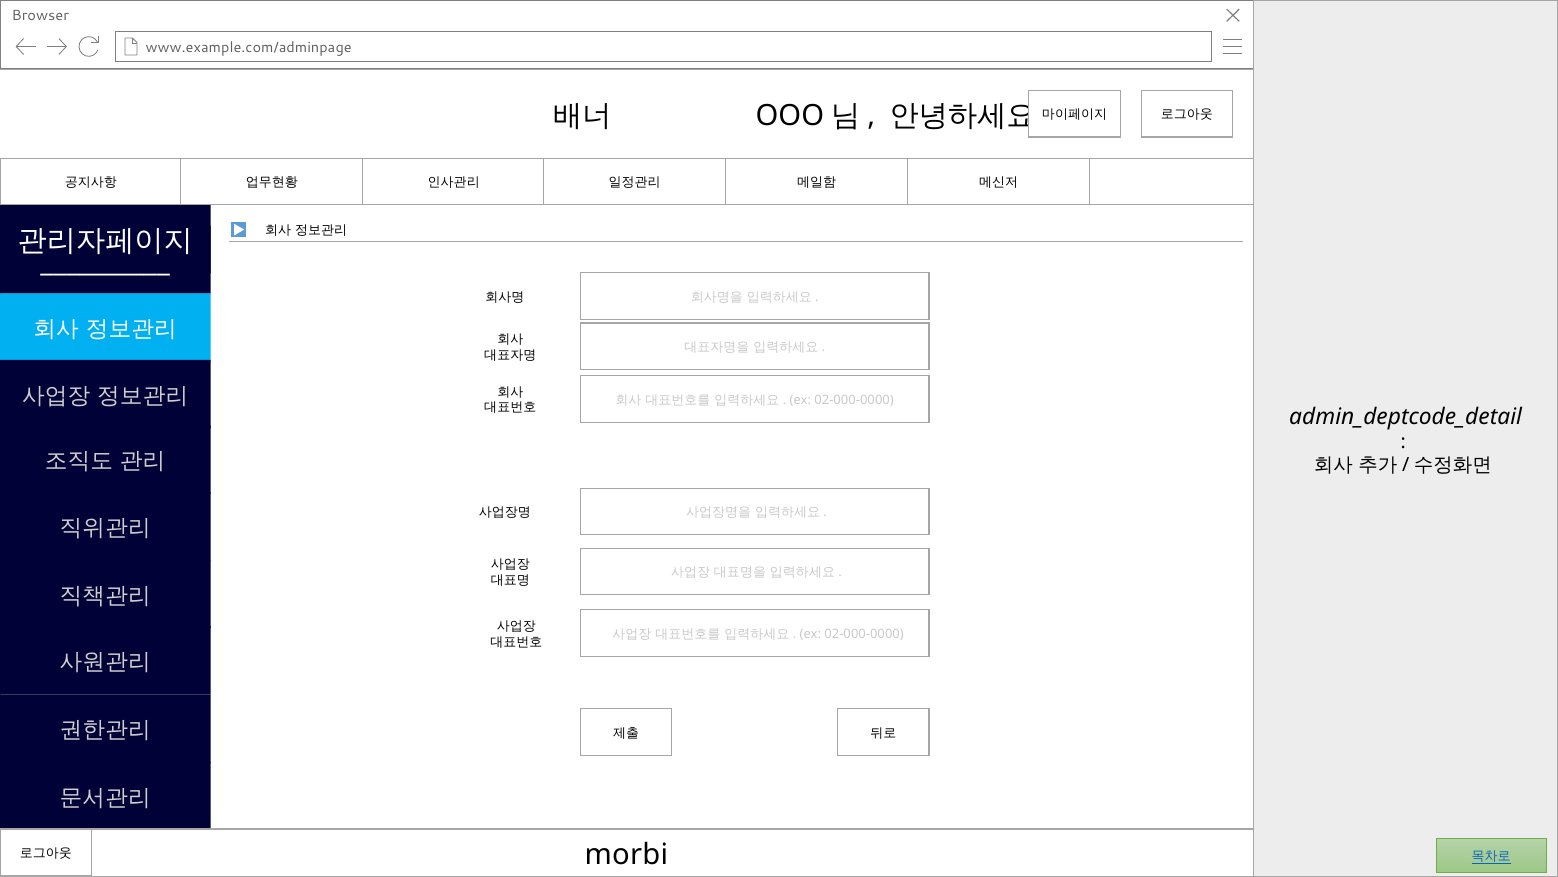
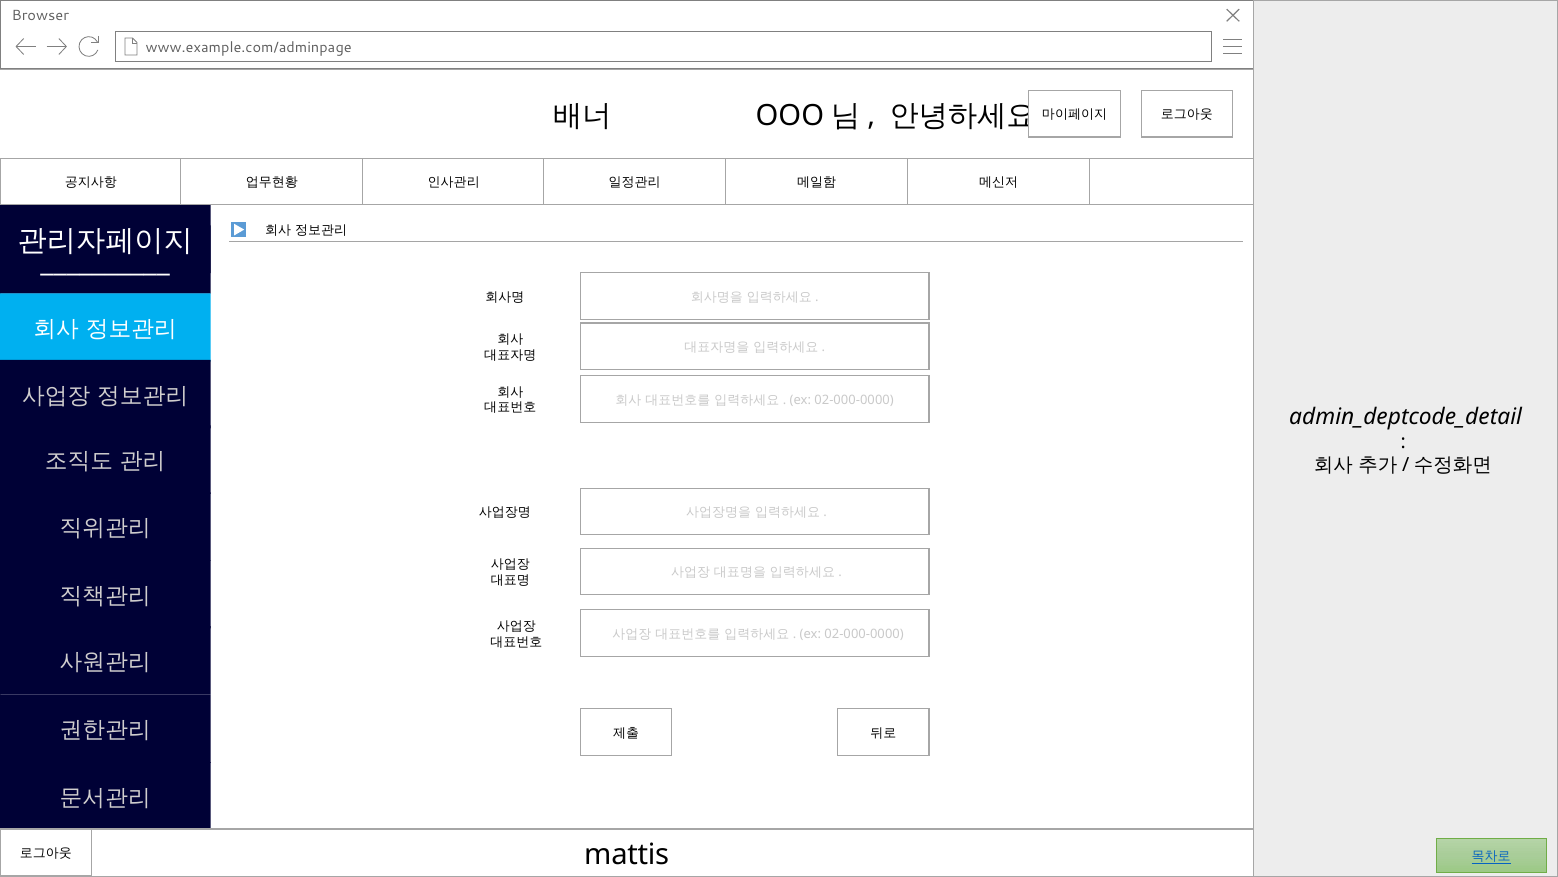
morbi: morbi -> mattis (627, 854)
